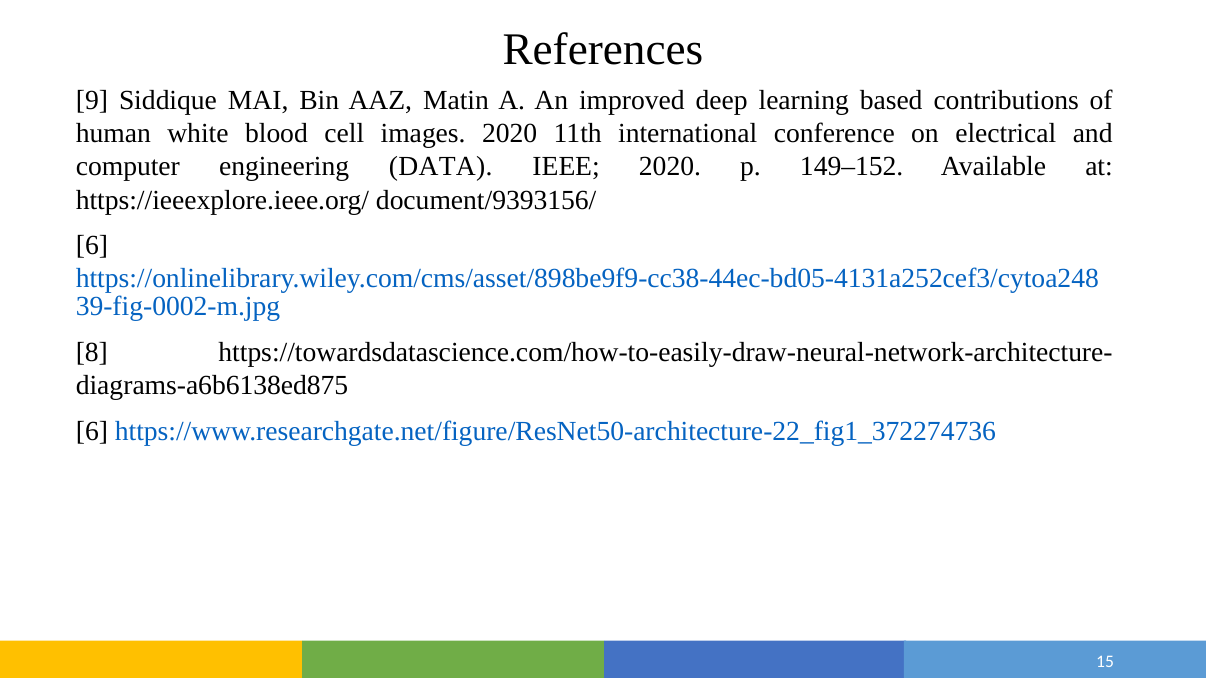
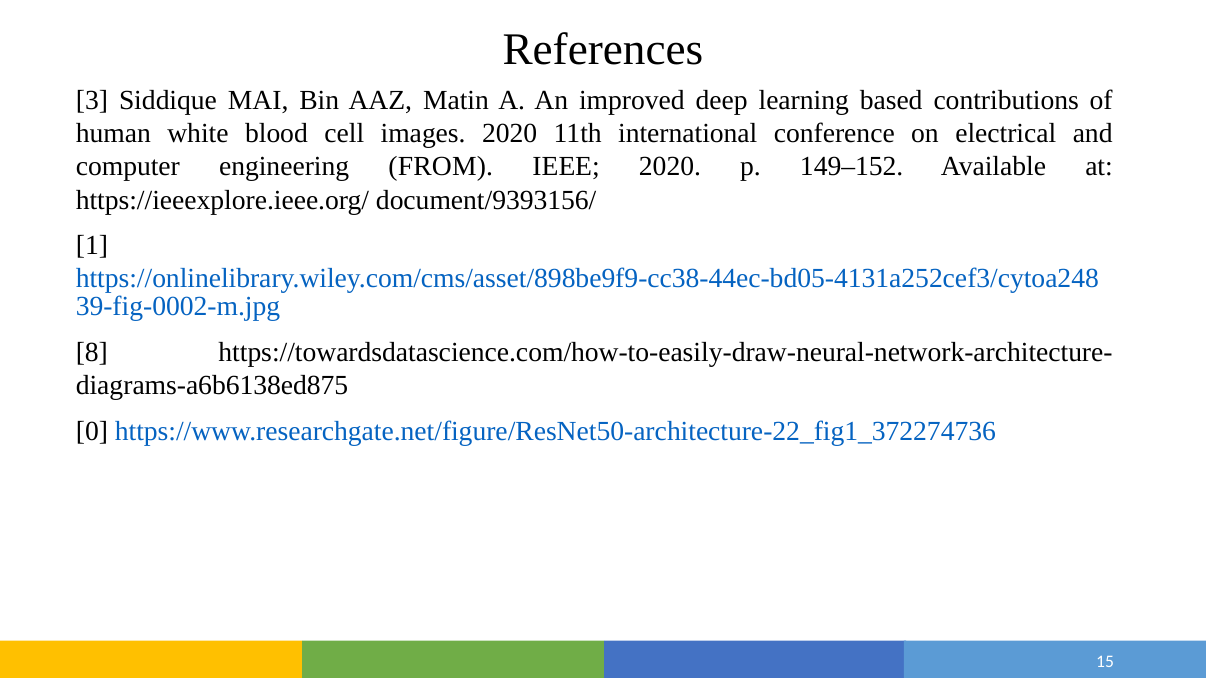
9: 9 -> 3 (92, 101)
DATA: DATA -> FROM (441, 167)
6: 6 -> 1 (92, 246)
6: 6 -> 0 (92, 431)
